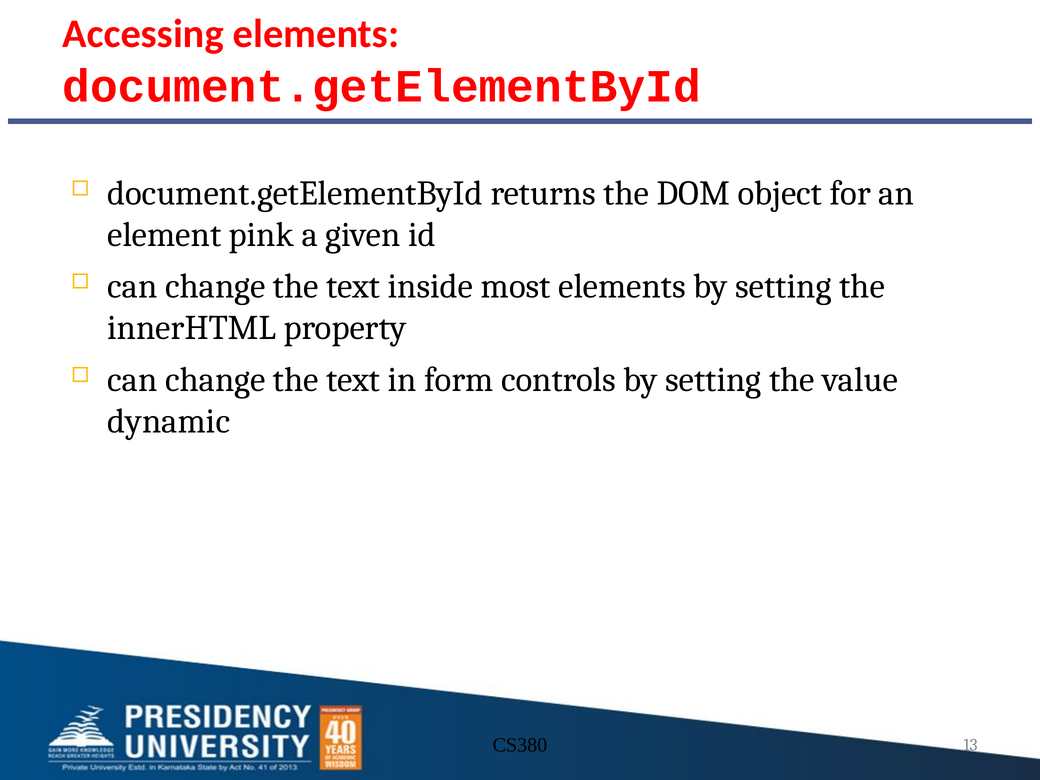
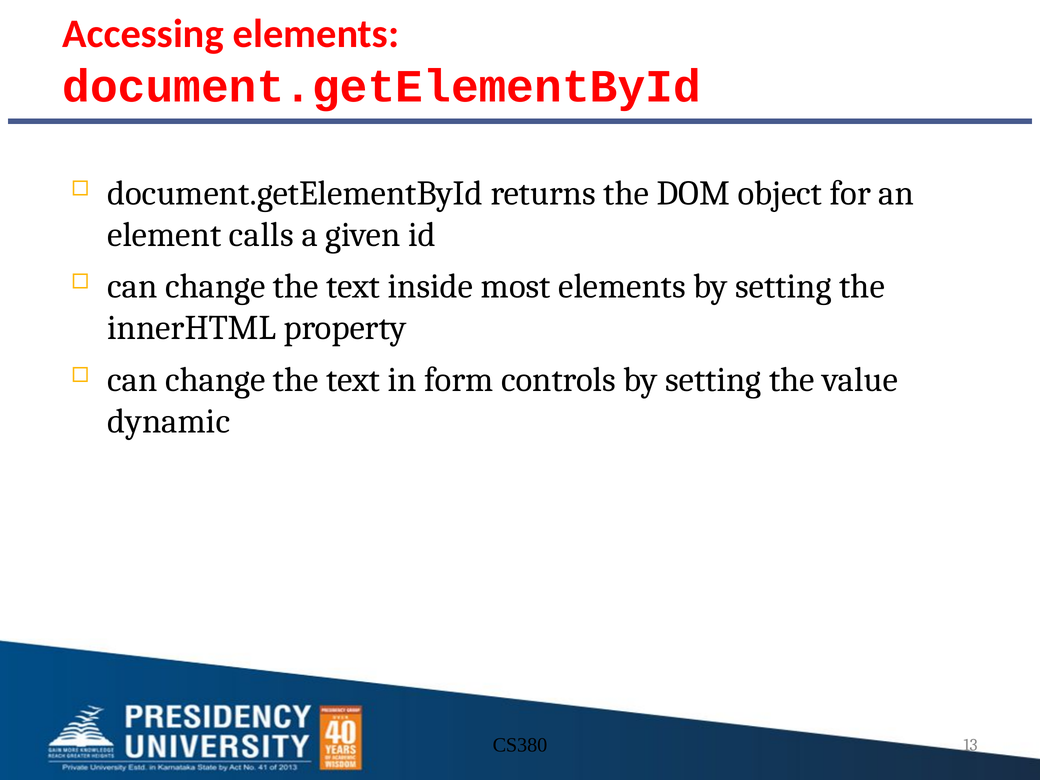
pink: pink -> calls (261, 235)
